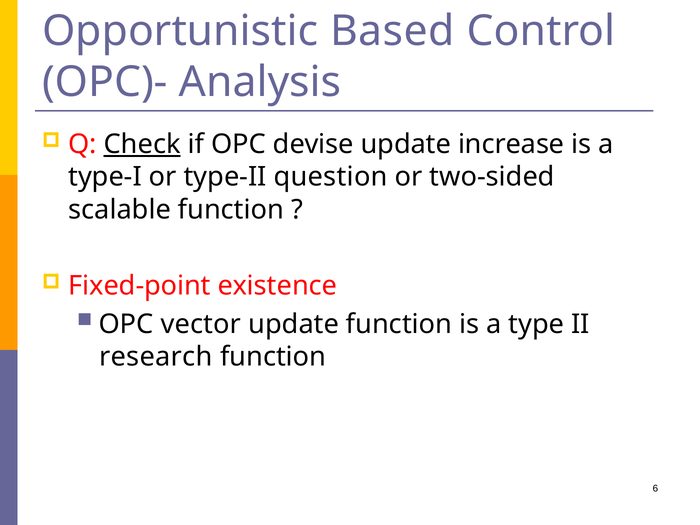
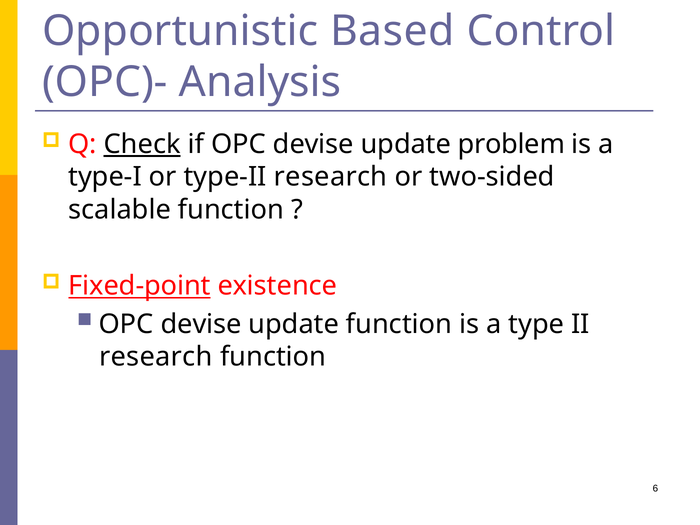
increase: increase -> problem (511, 144)
type-II question: question -> research (331, 177)
Fixed-point underline: none -> present (140, 286)
vector: vector -> devise (201, 324)
